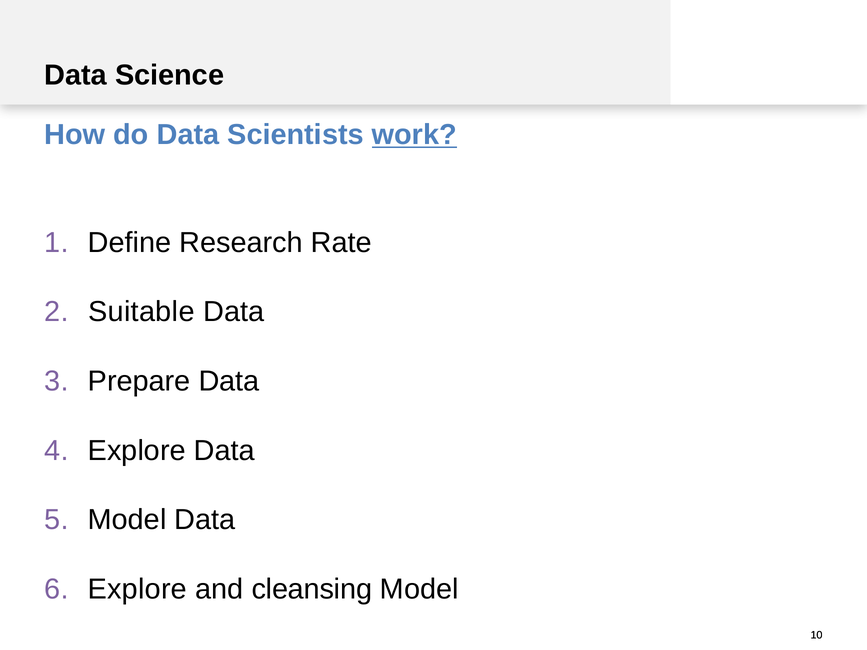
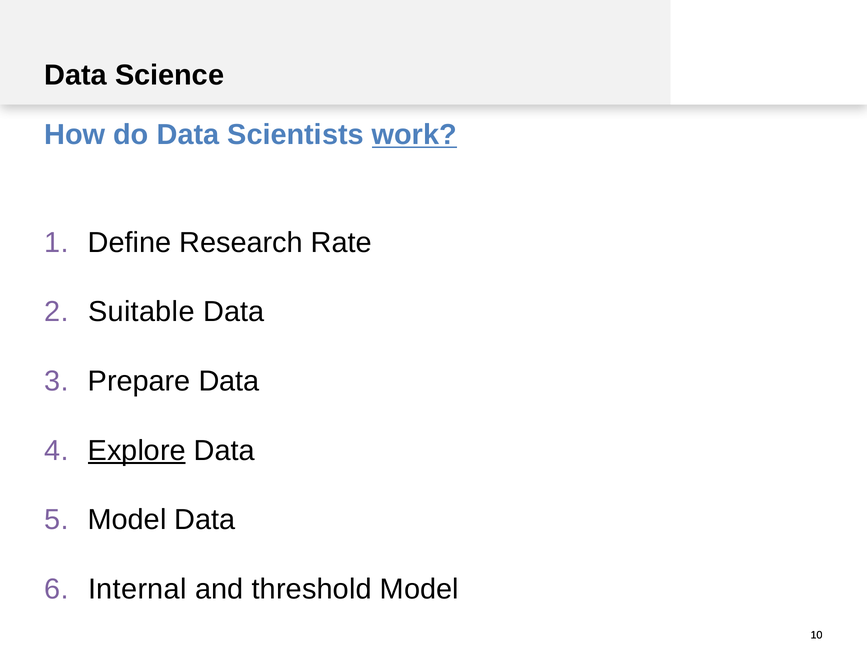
Explore underline: none -> present (137, 451)
Explore: Explore -> Internal (137, 589)
cleansing: cleansing -> threshold (312, 589)
